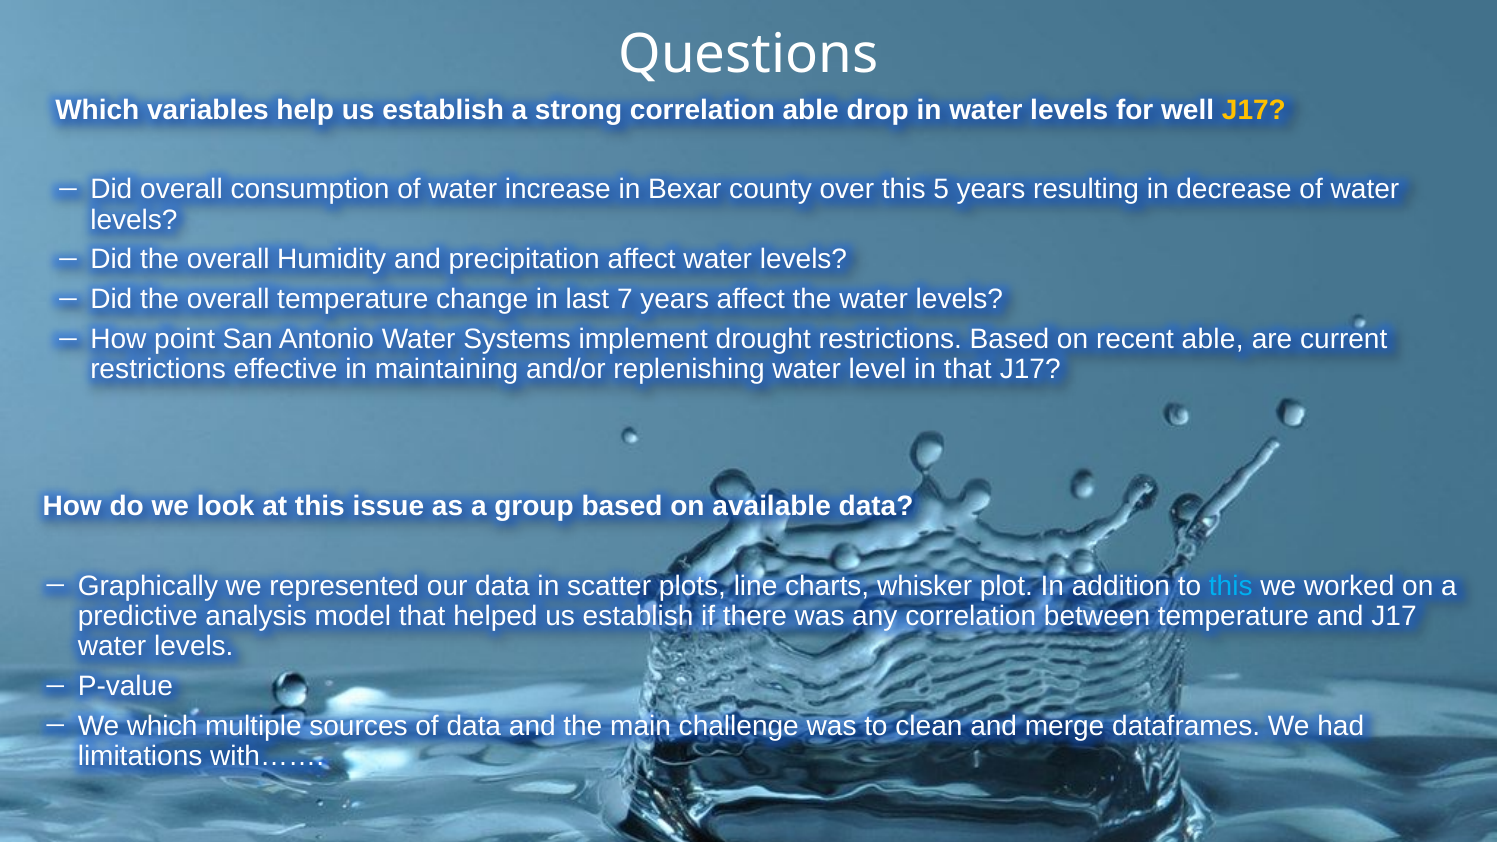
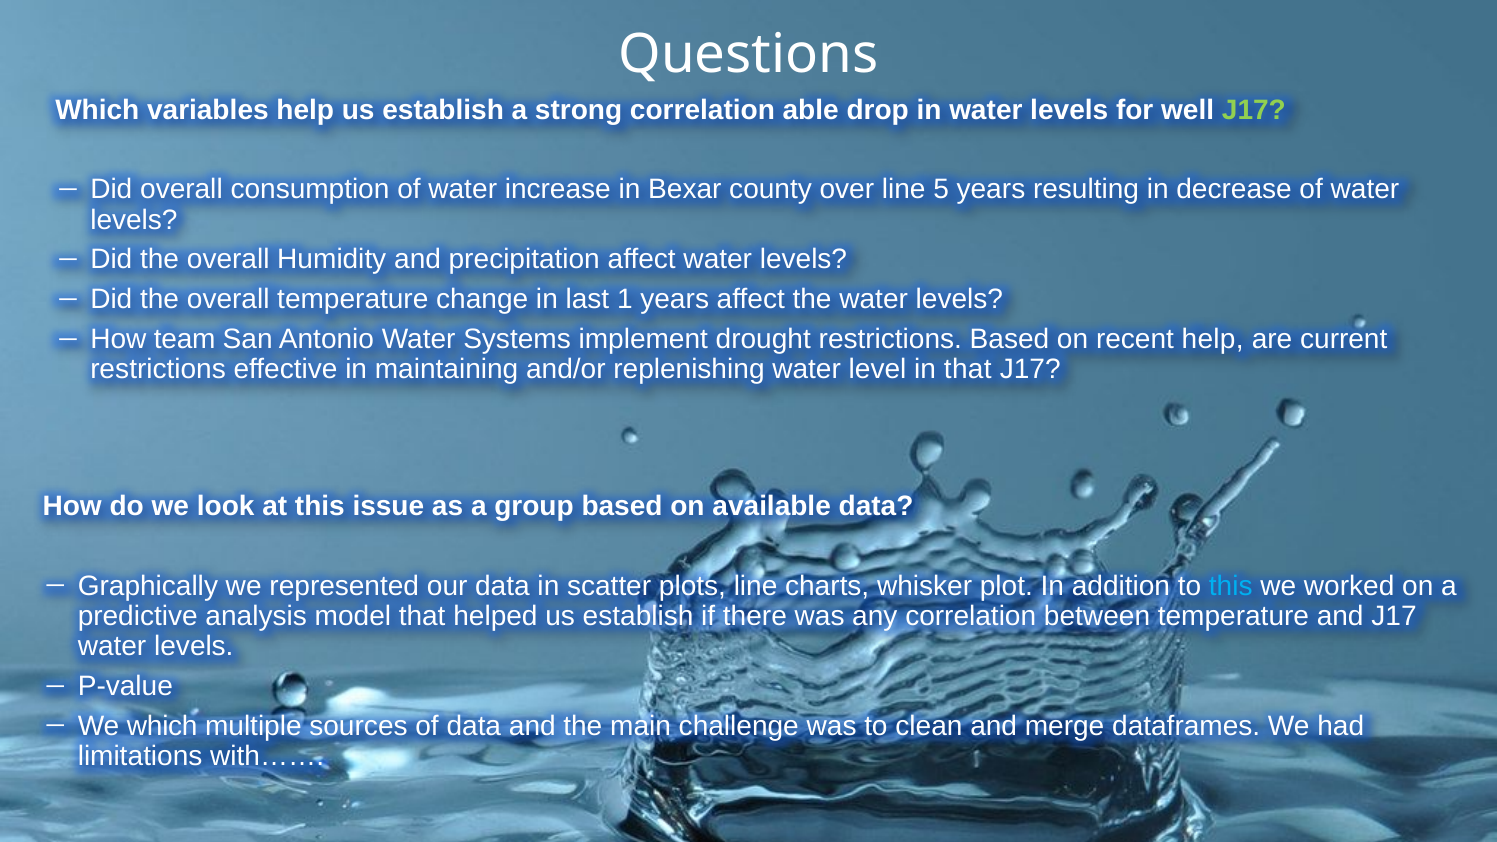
J17 colour: yellow -> light green (1254, 110)
over this: this -> line (904, 190)
7: 7 -> 1 (625, 299)
point: point -> team (185, 339)
recent able: able -> help (1213, 339)
